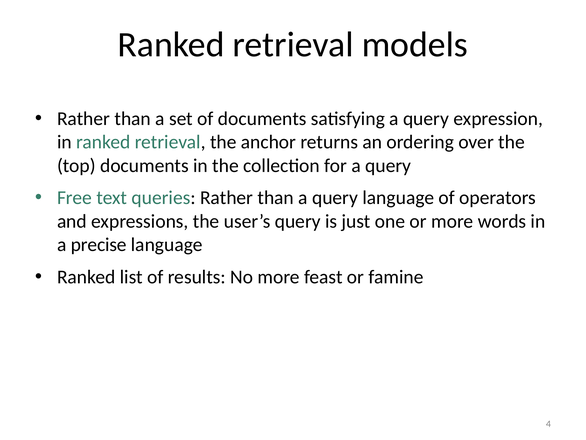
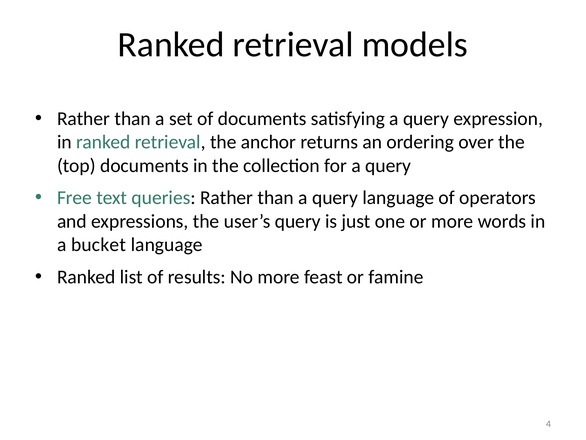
precise: precise -> bucket (99, 244)
